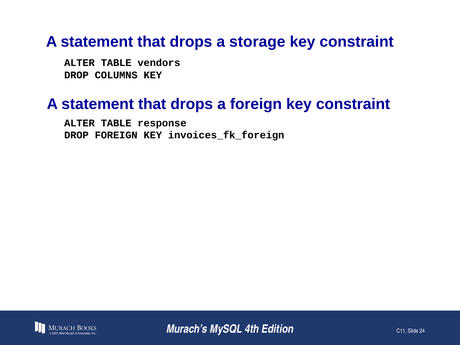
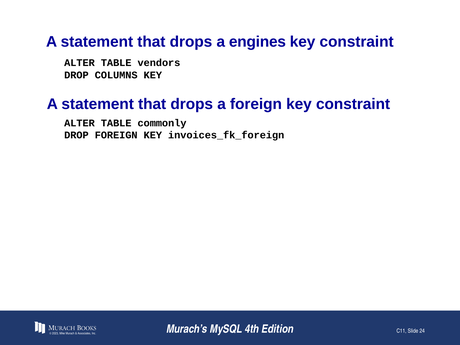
storage: storage -> engines (257, 42)
response: response -> commonly (162, 123)
